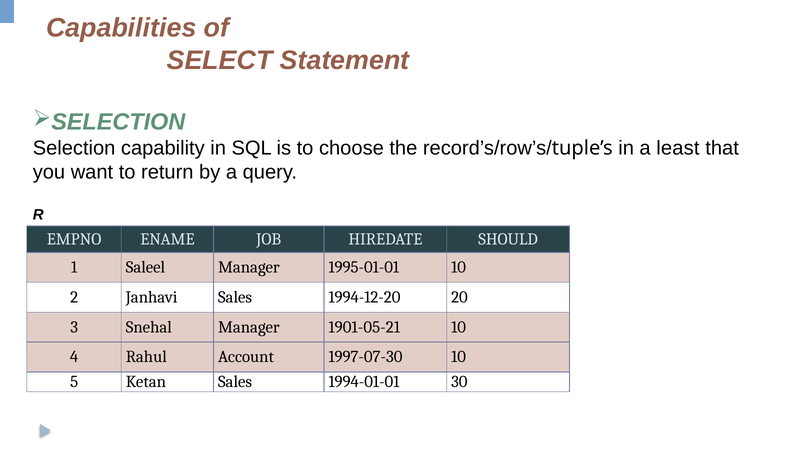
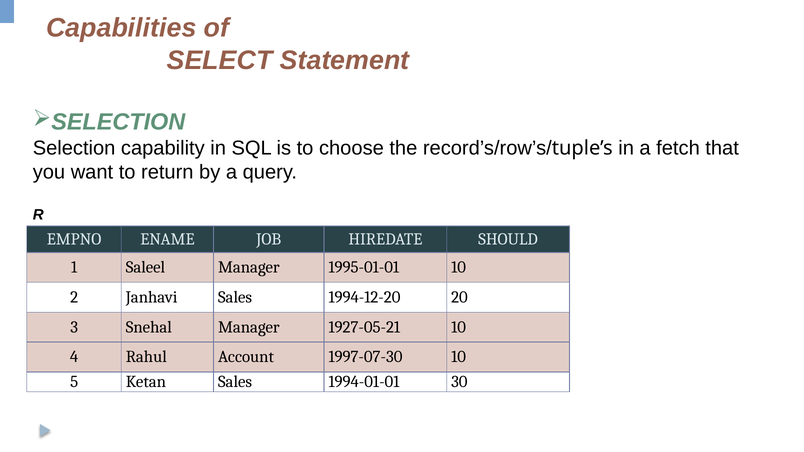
least: least -> fetch (678, 148)
1901-05-21: 1901-05-21 -> 1927-05-21 (364, 327)
